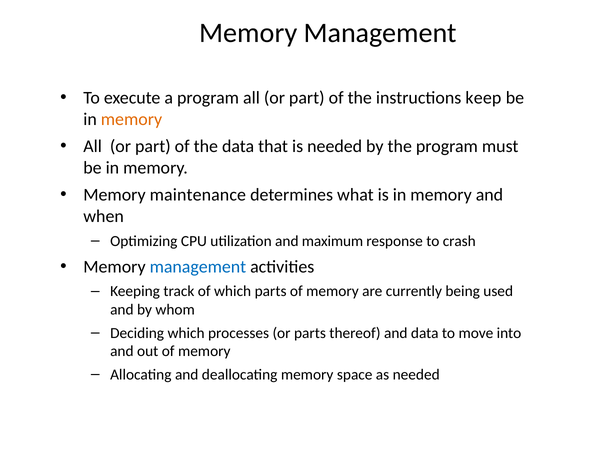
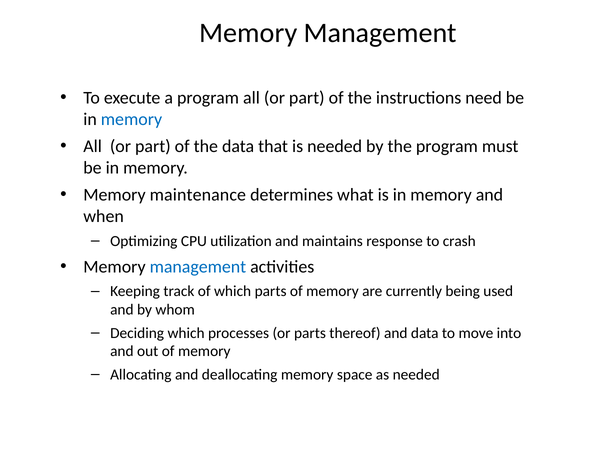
keep: keep -> need (484, 98)
memory colour: orange -> blue (131, 119)
maximum: maximum -> maintains (332, 241)
